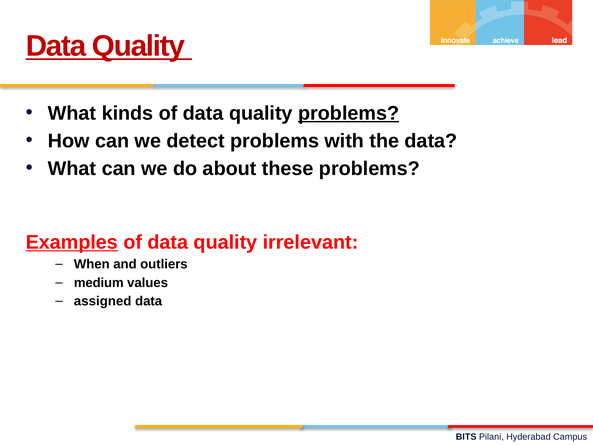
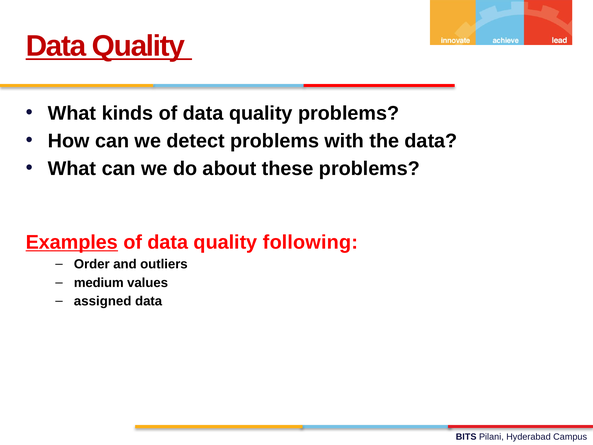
problems underline: present -> none (349, 113)
irrelevant: irrelevant -> following (310, 242)
When: When -> Order (92, 264)
